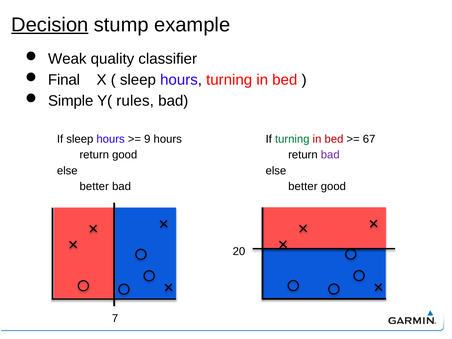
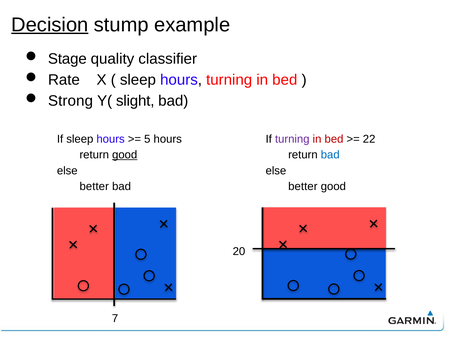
Weak: Weak -> Stage (67, 59)
Final: Final -> Rate (64, 80)
Simple: Simple -> Strong (71, 101)
rules: rules -> slight (135, 101)
9: 9 -> 5 (147, 139)
turning colour: green -> purple (292, 139)
67: 67 -> 22 (369, 139)
good underline: none -> present (125, 155)
bad colour: purple -> blue (330, 155)
